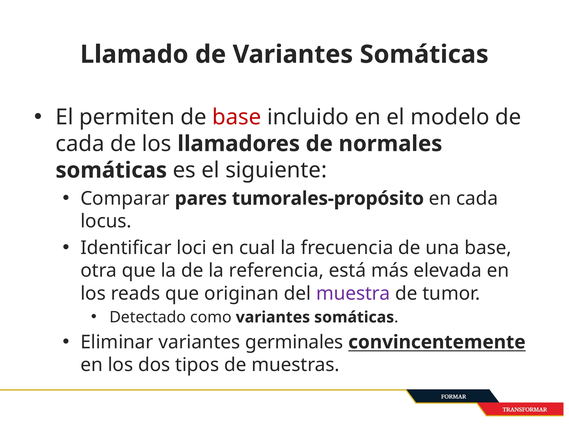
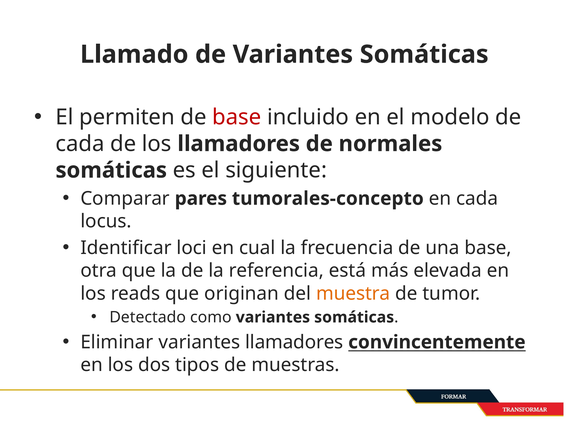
tumorales-propósito: tumorales-propósito -> tumorales-concepto (328, 198)
muestra colour: purple -> orange (353, 293)
variantes germinales: germinales -> llamadores (294, 342)
